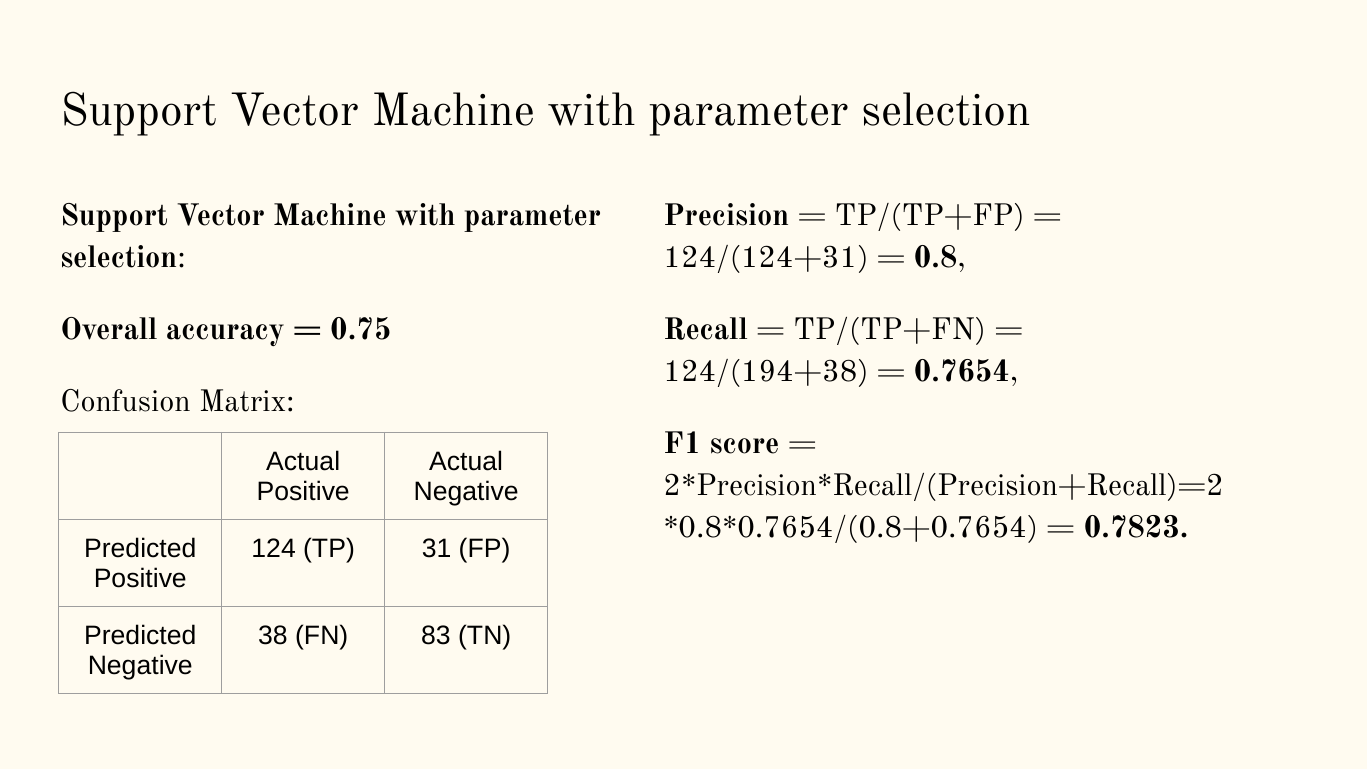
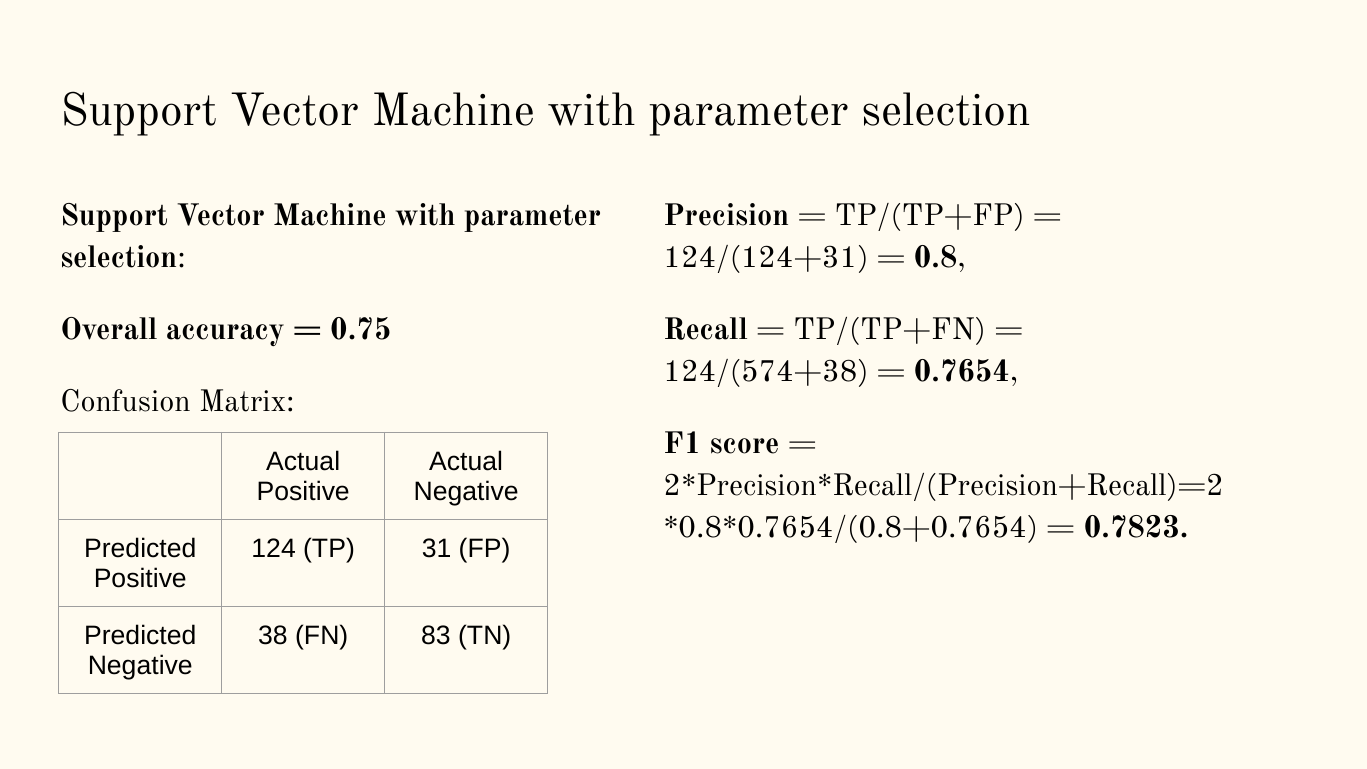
124/(194+38: 124/(194+38 -> 124/(574+38 (766, 372)
